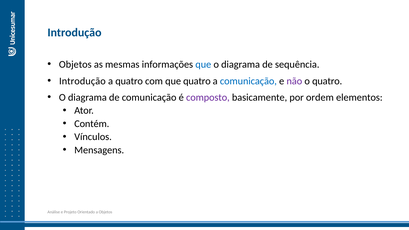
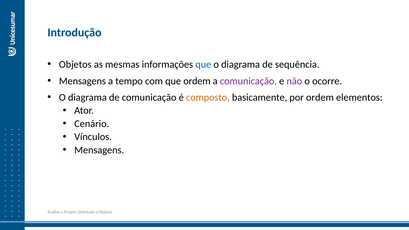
Introdução: Introdução -> Mensagens (82, 81)
a quatro: quatro -> tempo (129, 81)
que quatro: quatro -> ordem (197, 81)
comunicação colour: blue -> purple (248, 81)
o quatro: quatro -> ocorre (327, 81)
composto colour: purple -> orange (208, 98)
Contém: Contém -> Cenário (92, 124)
